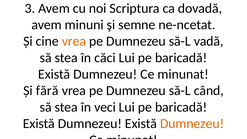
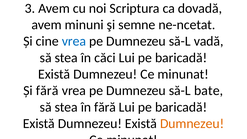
vrea colour: orange -> blue (74, 41)
când: când -> bate (209, 91)
în veci: veci -> fără (105, 107)
